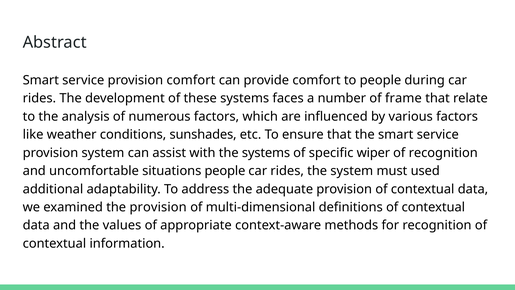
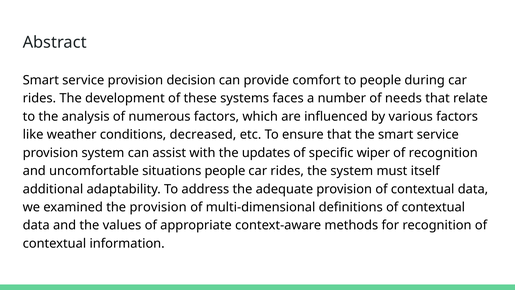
provision comfort: comfort -> decision (191, 80)
frame: frame -> needs (403, 98)
sunshades: sunshades -> decreased (203, 135)
the systems: systems -> updates (266, 153)
used: used -> itself (425, 171)
